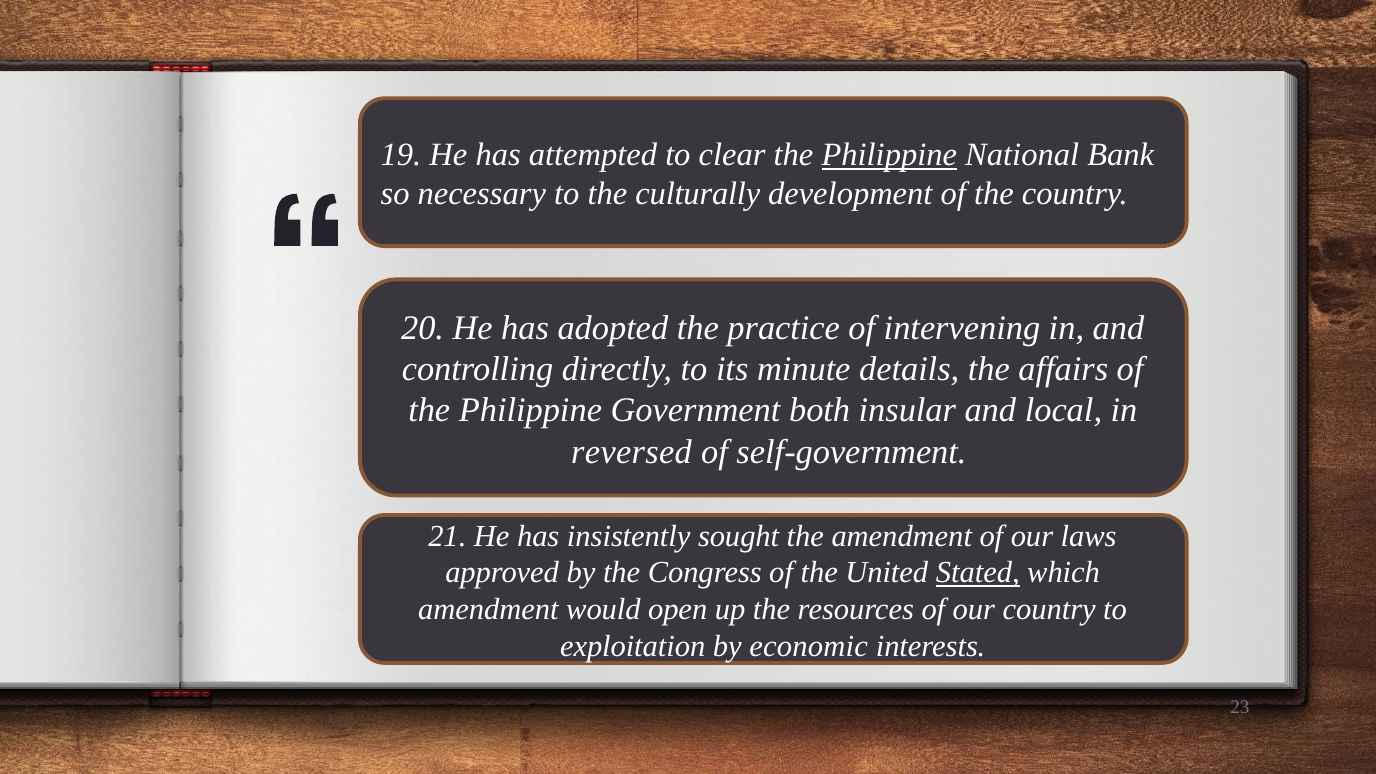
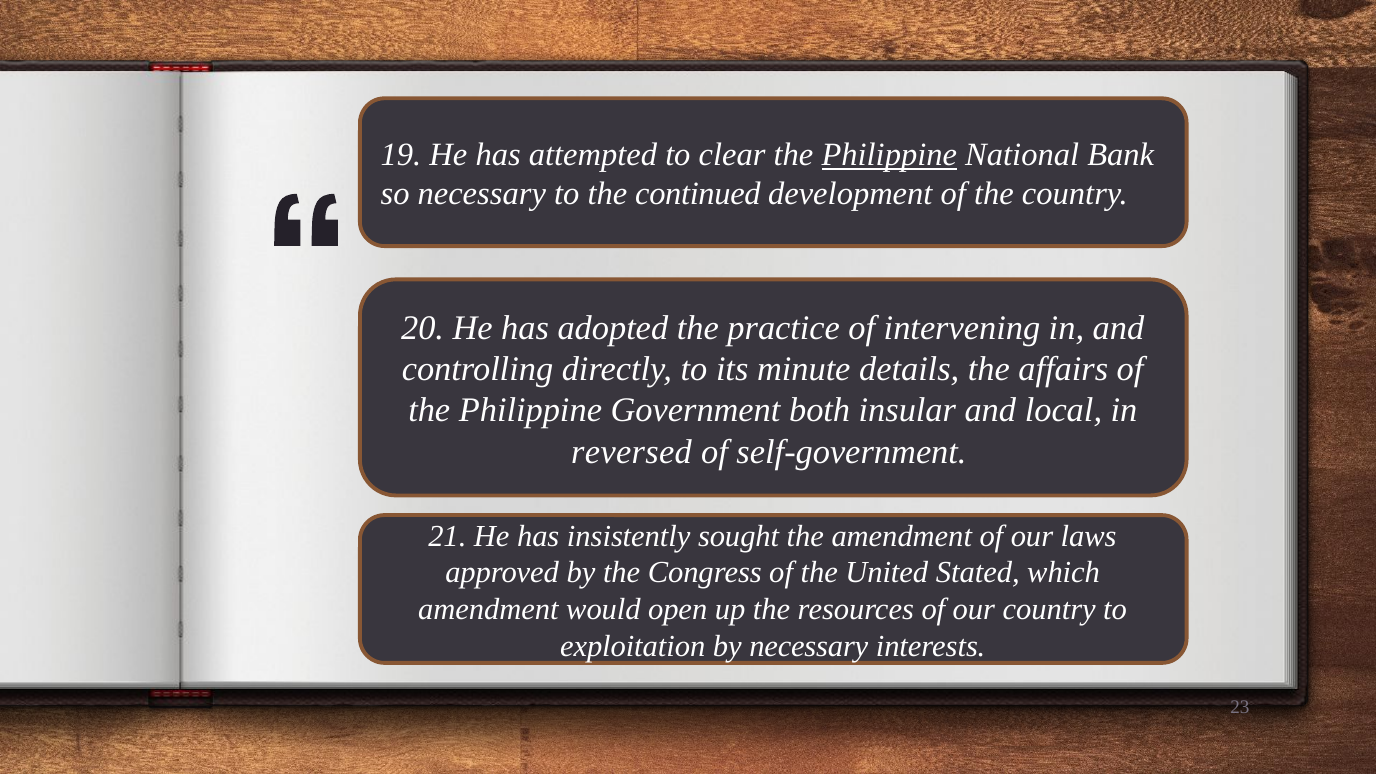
culturally: culturally -> continued (698, 194)
Stated underline: present -> none (978, 573)
by economic: economic -> necessary (809, 646)
